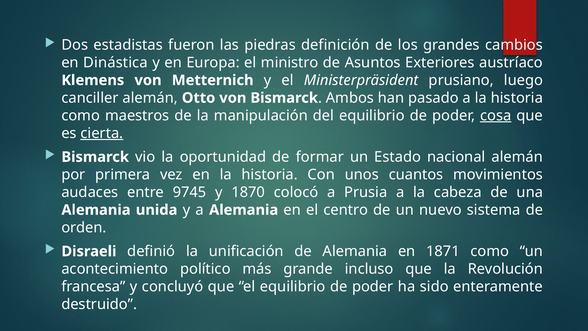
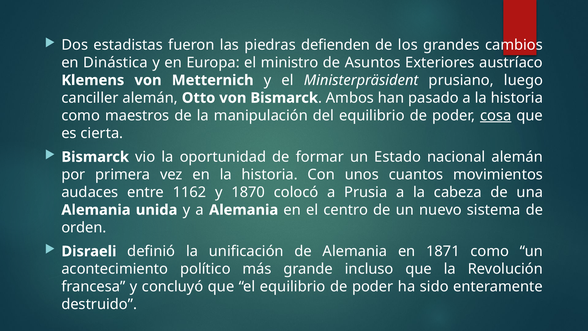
definición: definición -> defienden (336, 45)
cierta underline: present -> none (102, 133)
9745: 9745 -> 1162 (189, 192)
